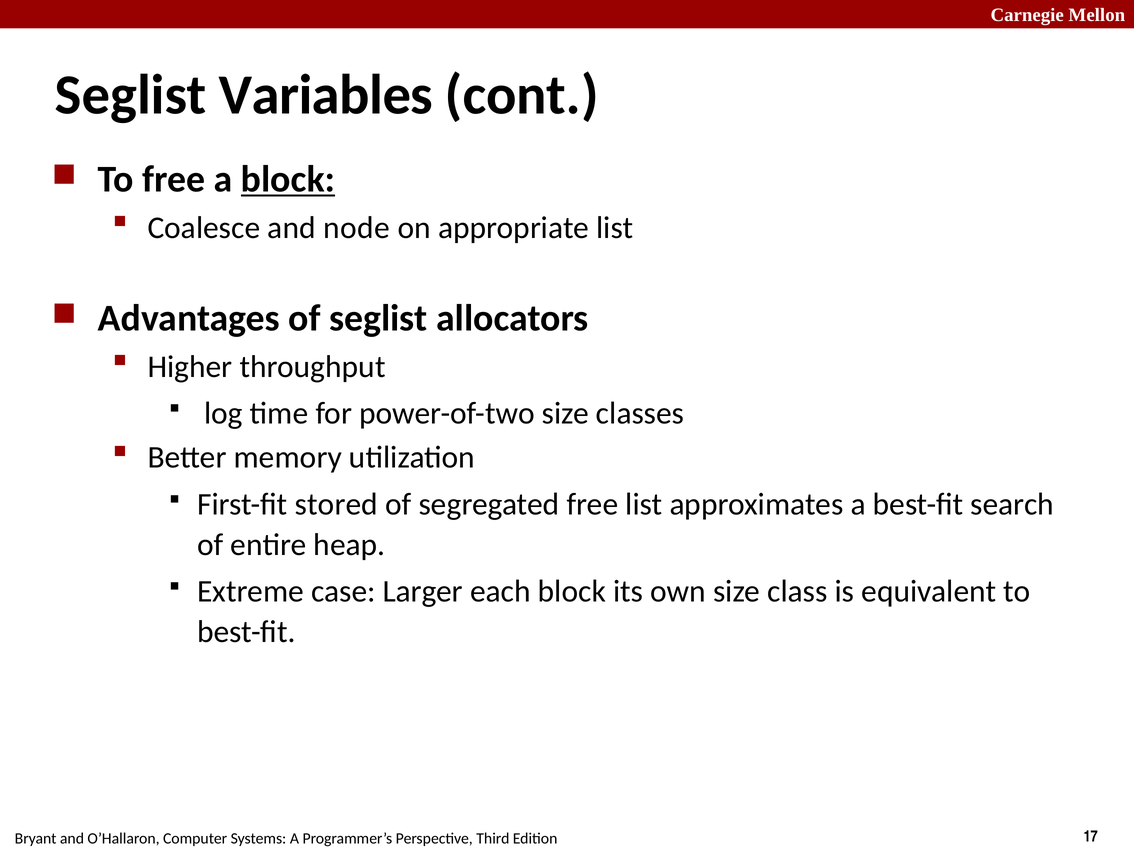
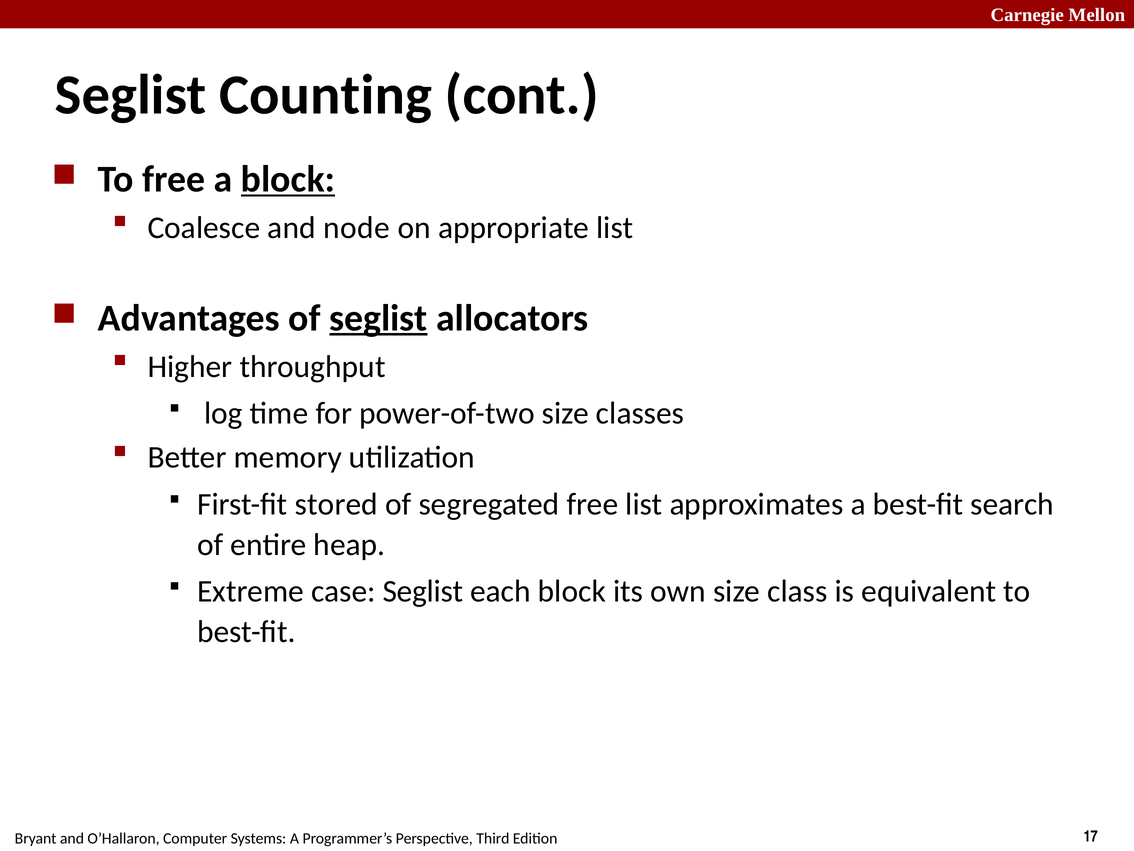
Variables: Variables -> Counting (326, 95)
seglist underline: none -> present (378, 318)
case Larger: Larger -> Seglist (423, 591)
